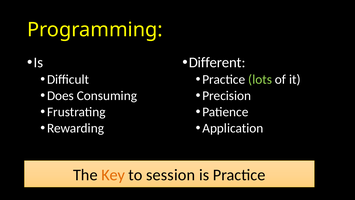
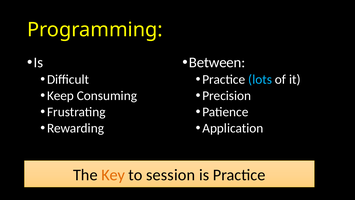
Different: Different -> Between (217, 62)
lots colour: light green -> light blue (260, 79)
Does: Does -> Keep (60, 96)
